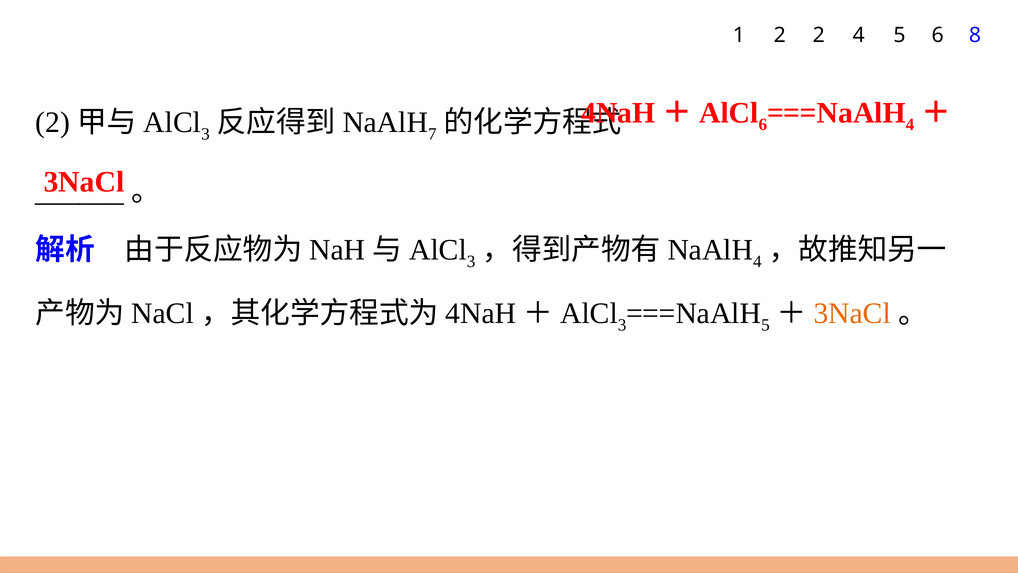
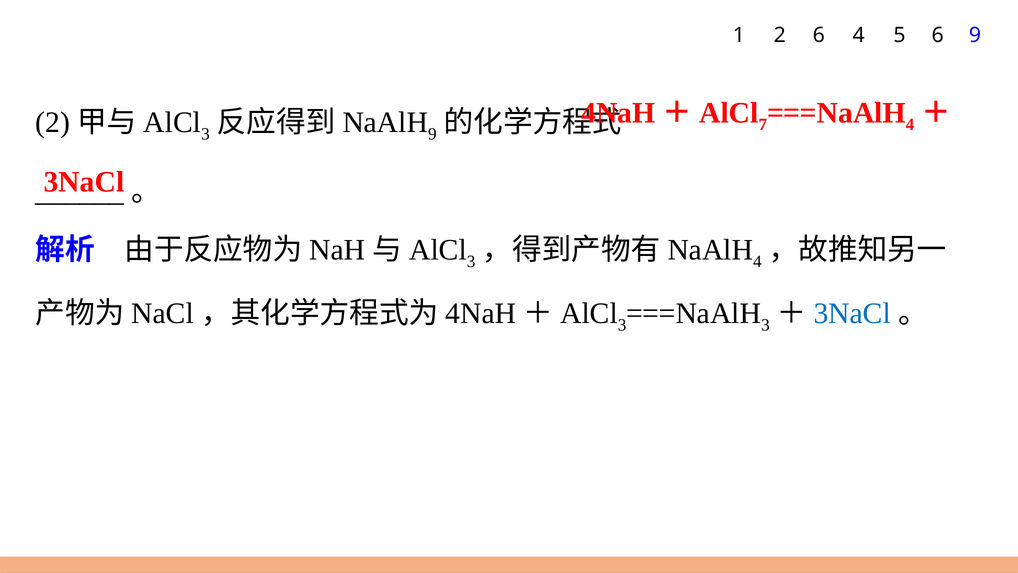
2 2: 2 -> 6 (819, 35)
6 8: 8 -> 9 (975, 35)
6: 6 -> 7 (763, 125)
7: 7 -> 9 (432, 134)
5: 5 -> 3 (765, 325)
3NaCl colour: orange -> blue (852, 314)
